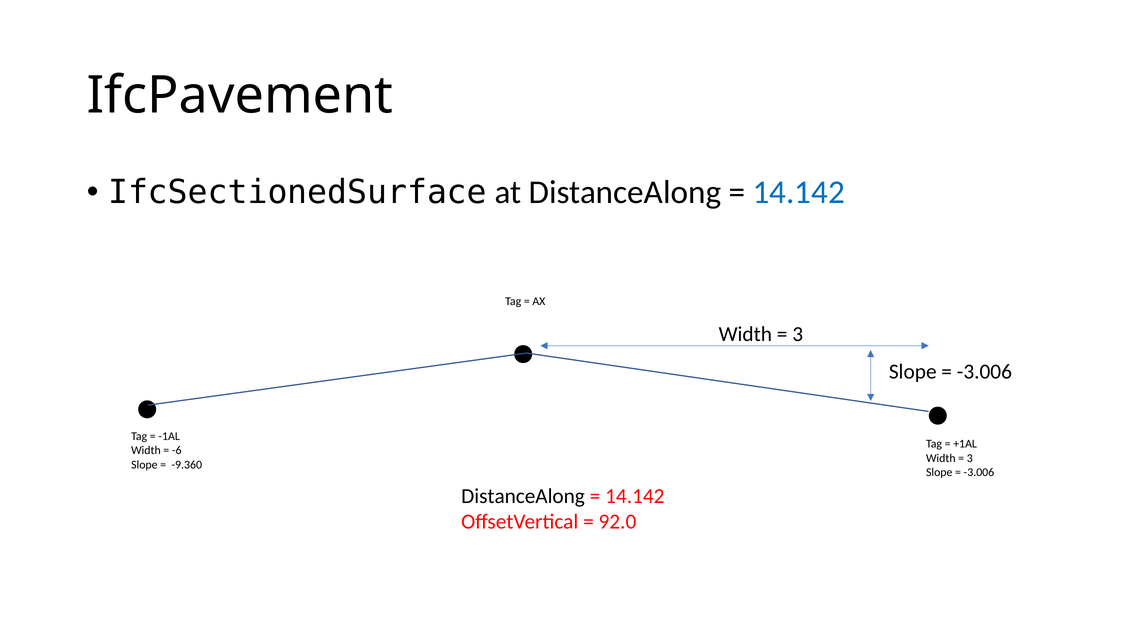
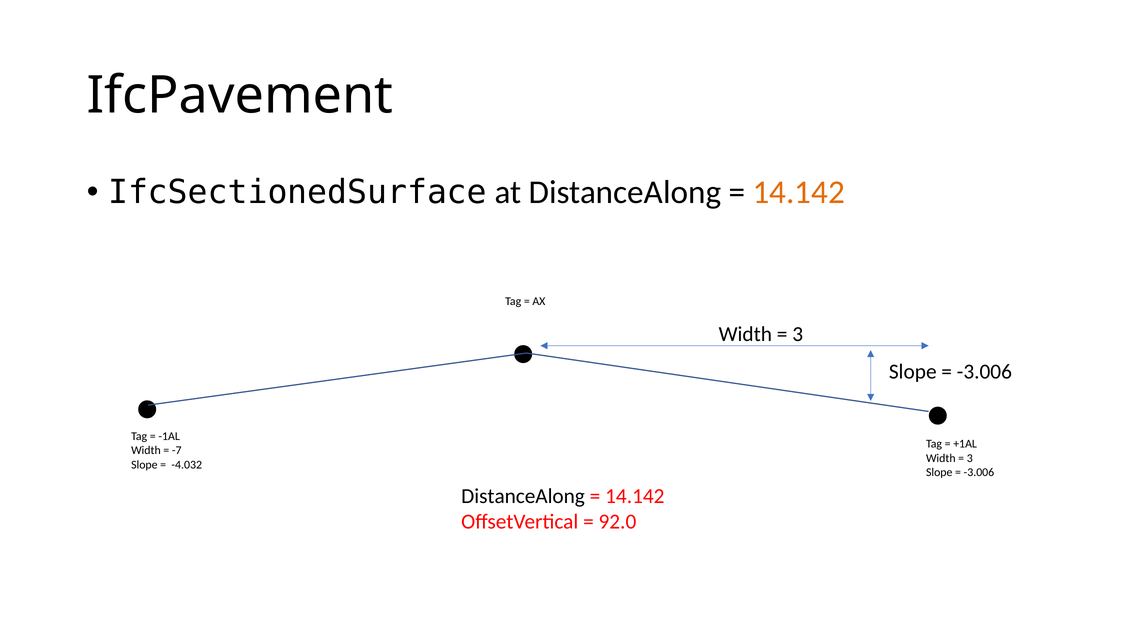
14.142 colour: blue -> orange (799, 192)
-6: -6 -> -7 (177, 451)
-9.360: -9.360 -> -4.032 (187, 465)
